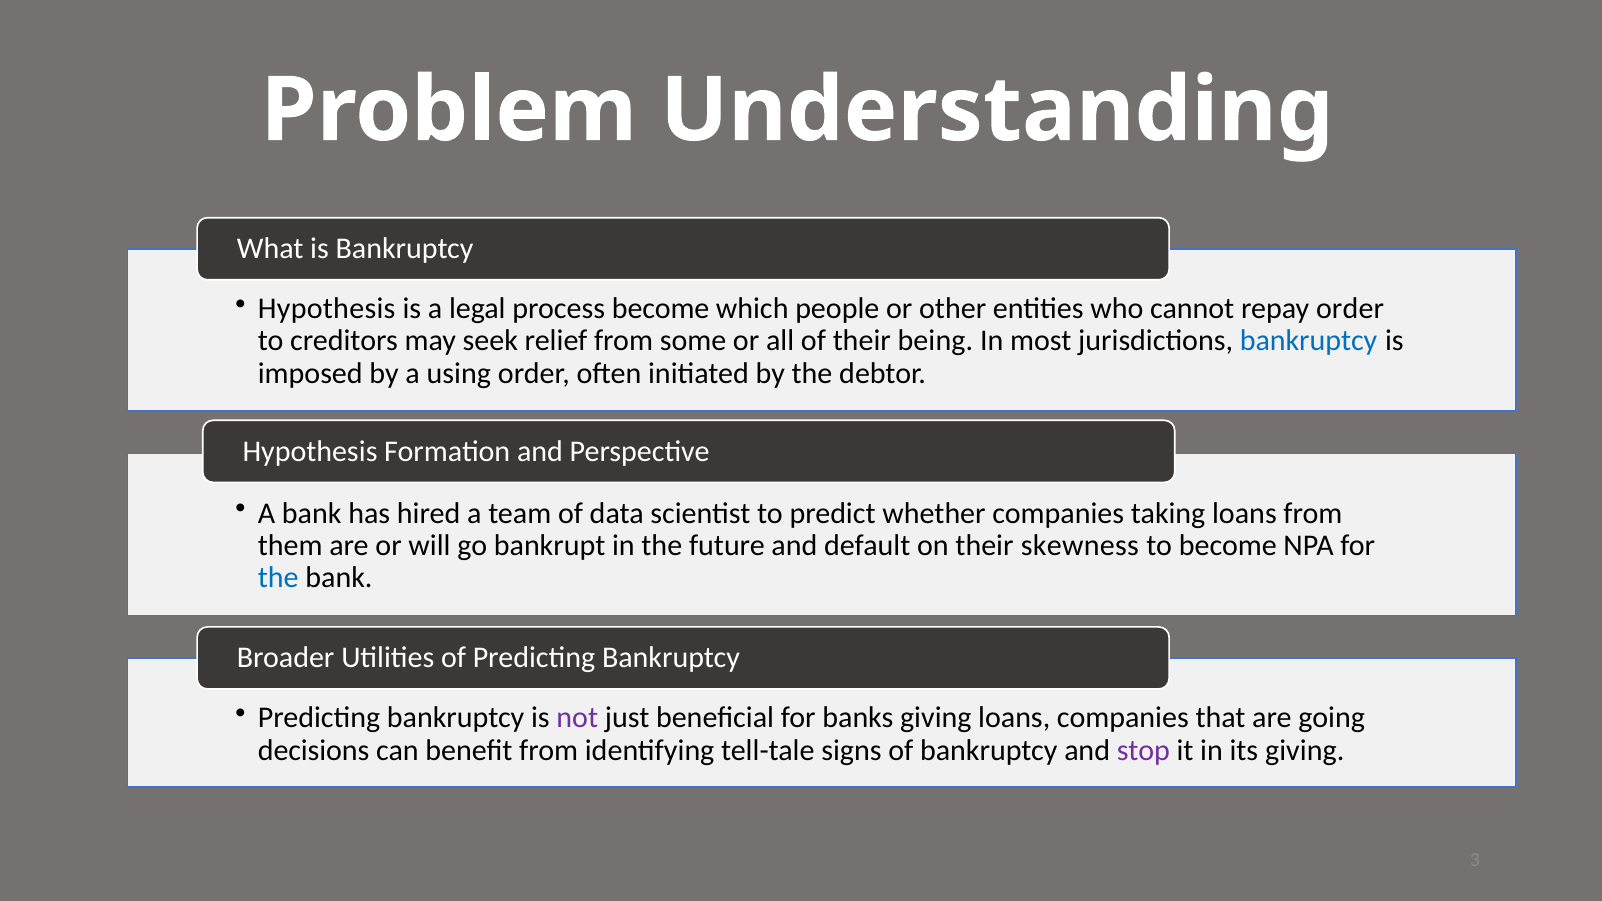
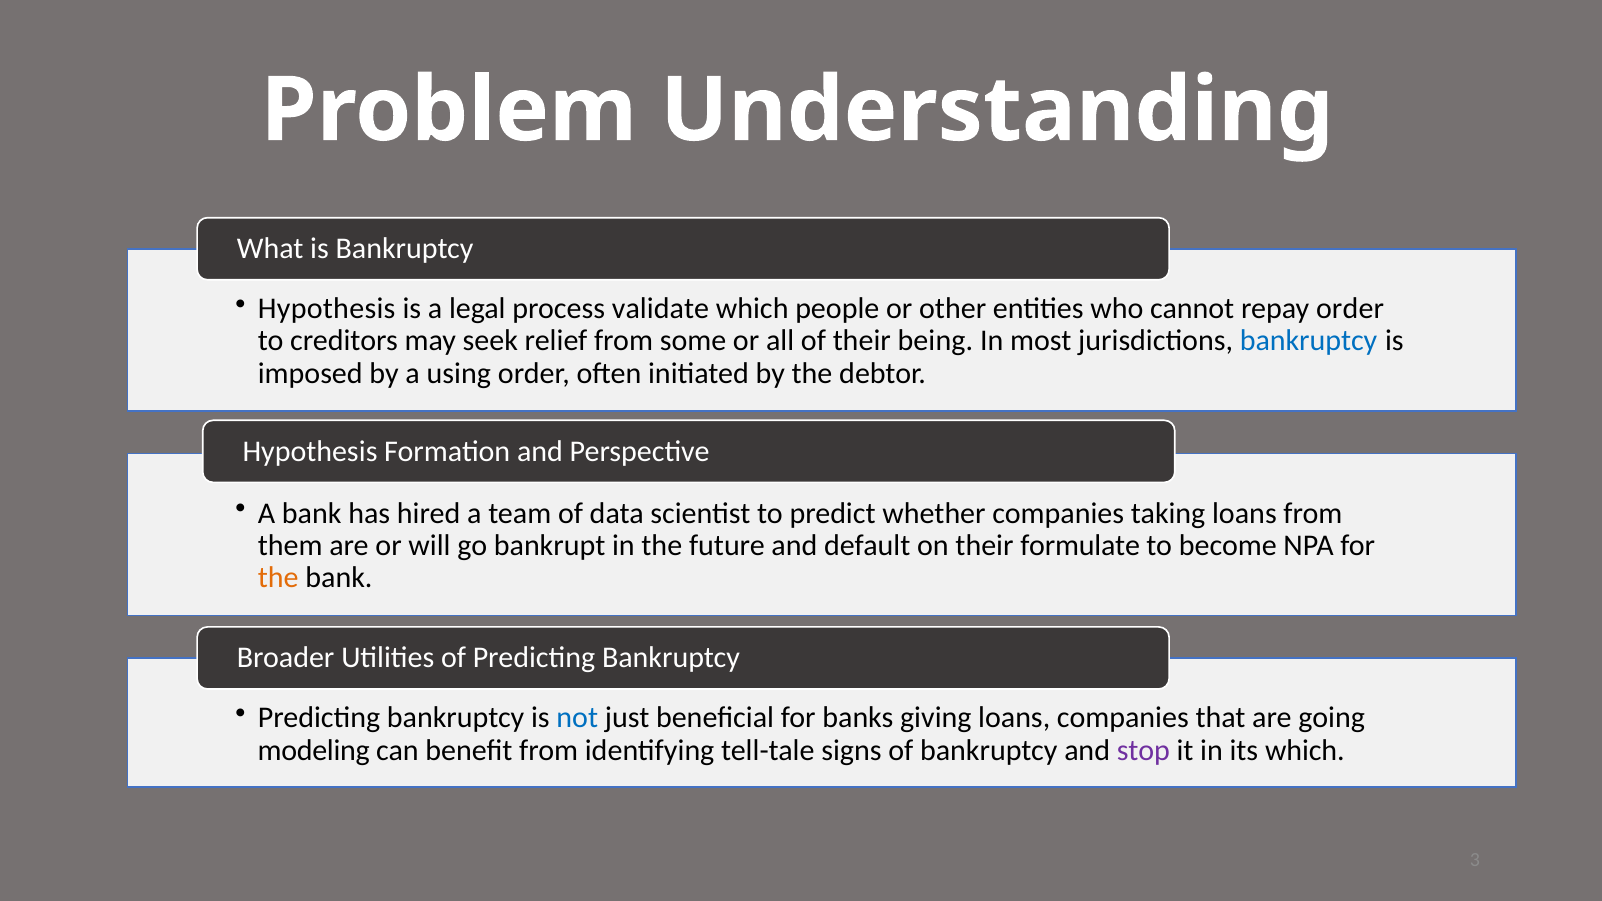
process become: become -> validate (661, 309)
skewness: skewness -> formulate (1080, 546)
the colour: blue -> orange (278, 578)
not colour: purple -> blue (577, 718)
decisions: decisions -> modeling (314, 750)
its giving: giving -> which (1305, 750)
